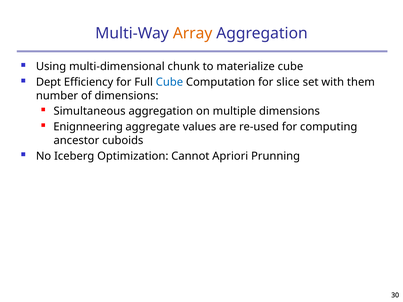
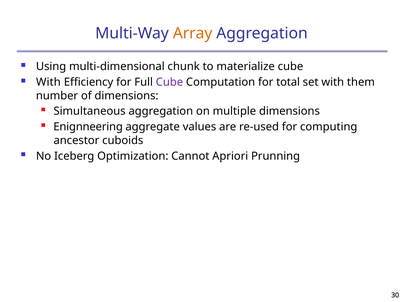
Dept: Dept -> With (48, 82)
Cube colour: blue -> purple (169, 82)
slice: slice -> total (288, 82)
